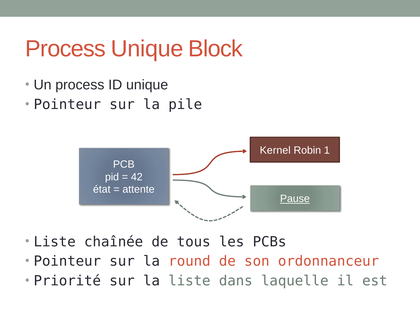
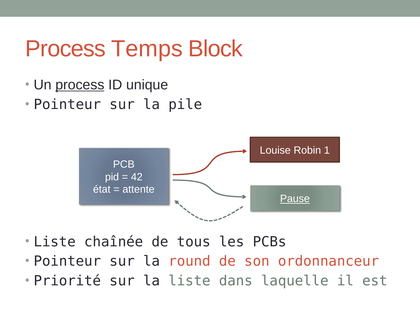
Process Unique: Unique -> Temps (147, 49)
process underline: none -> present (80, 85)
Kernel: Kernel -> Louise (275, 150)
